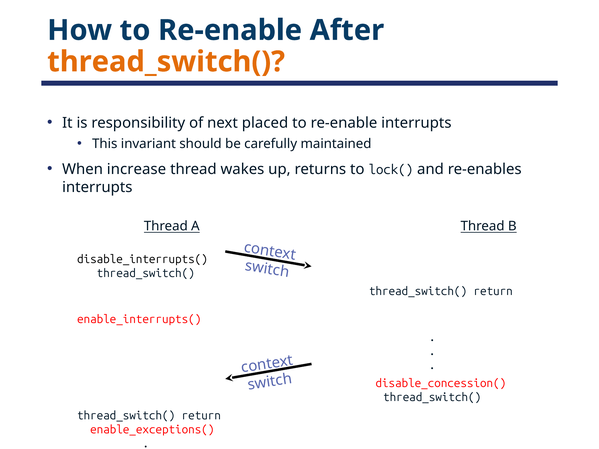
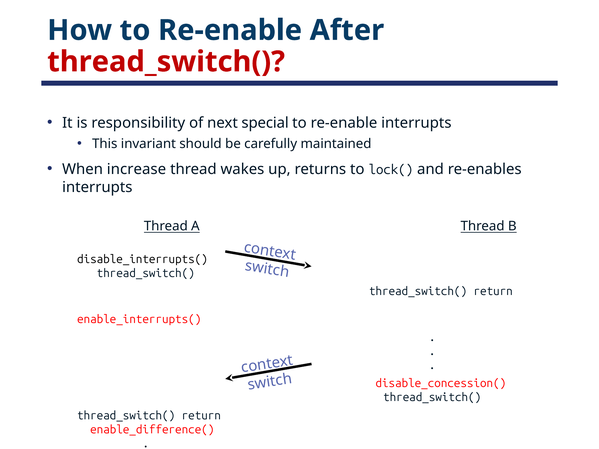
thread_switch( colour: orange -> red (166, 62)
placed: placed -> special (265, 123)
enable_exceptions(: enable_exceptions( -> enable_difference( (152, 430)
